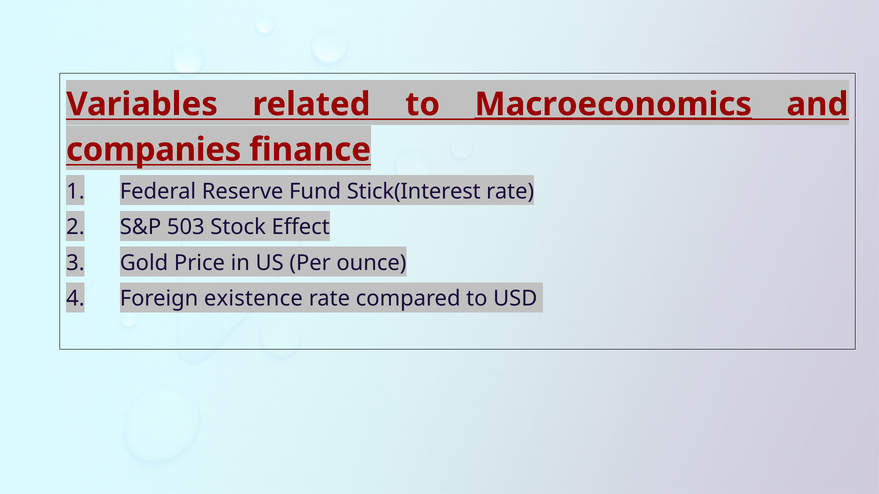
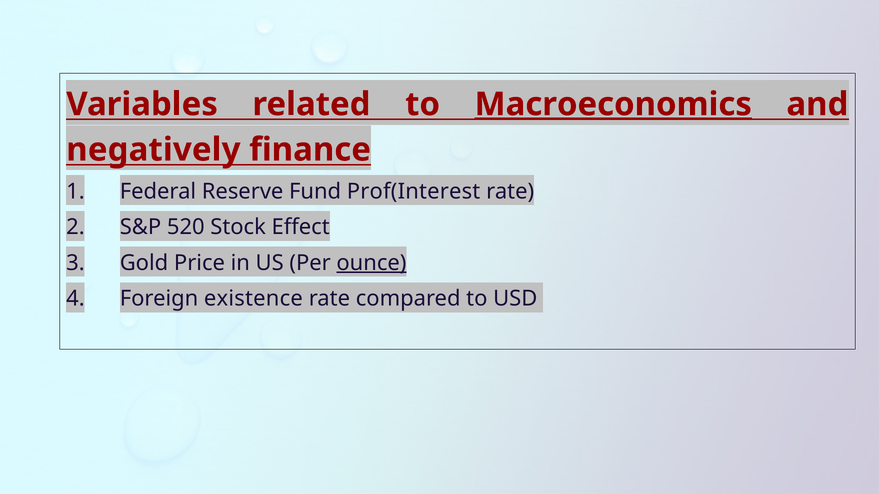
companies: companies -> negatively (153, 150)
Stick(Interest: Stick(Interest -> Prof(Interest (414, 192)
503: 503 -> 520 (186, 227)
ounce underline: none -> present (371, 263)
